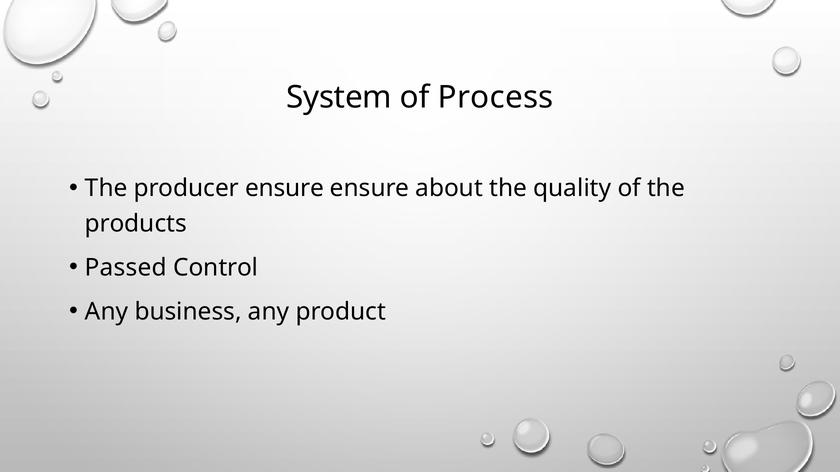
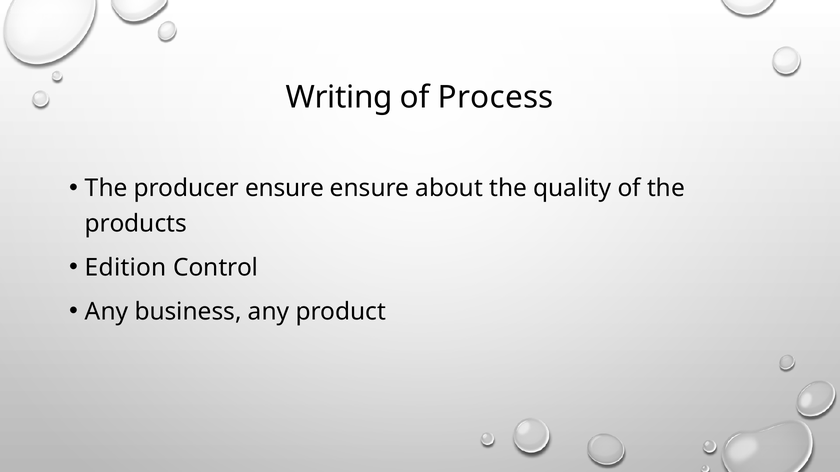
System: System -> Writing (339, 97)
Passed: Passed -> Edition (126, 268)
